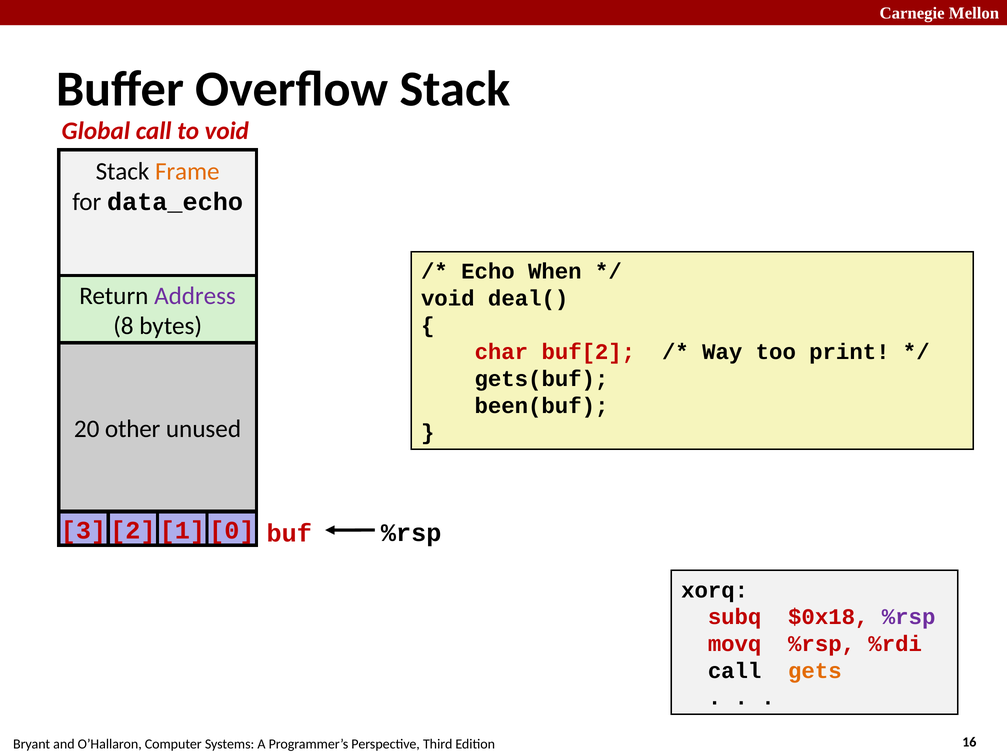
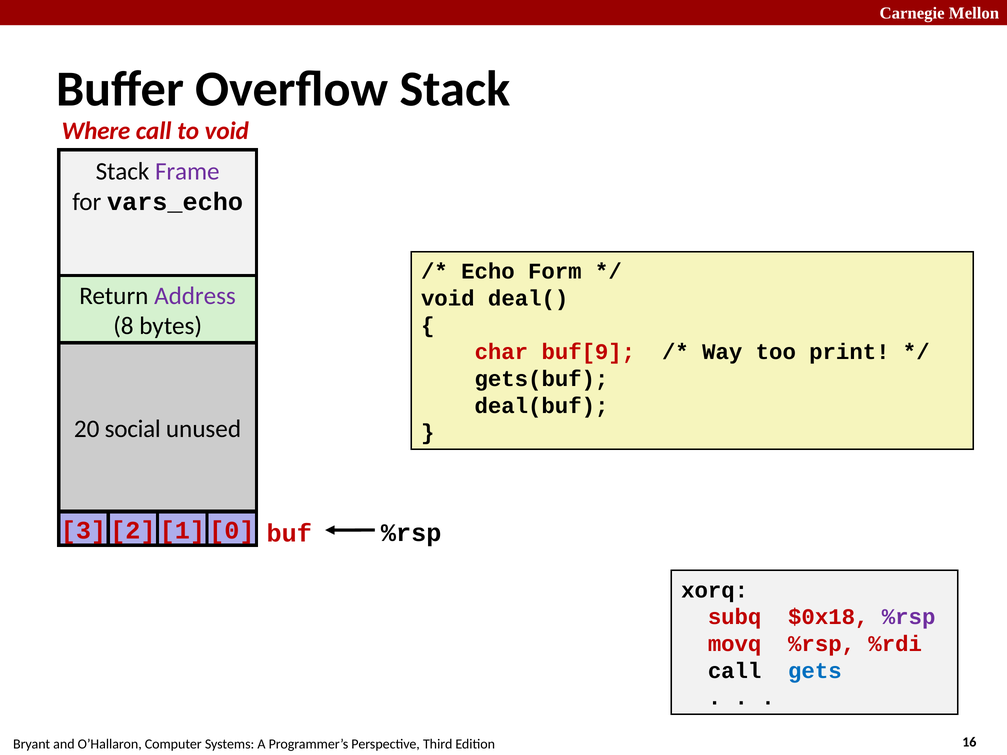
Global: Global -> Where (96, 131)
Frame colour: orange -> purple (187, 172)
data_echo: data_echo -> vars_echo (175, 202)
When: When -> Form (555, 272)
buf[2: buf[2 -> buf[9 (588, 352)
been(buf: been(buf -> deal(buf (542, 406)
other: other -> social (133, 429)
gets colour: orange -> blue (815, 671)
